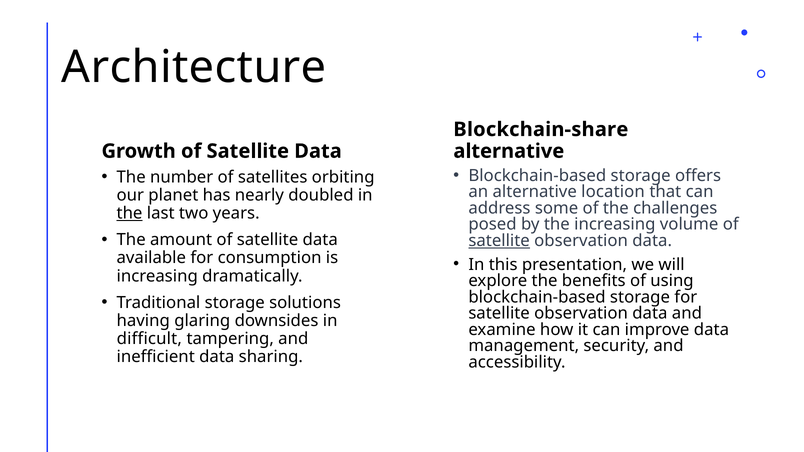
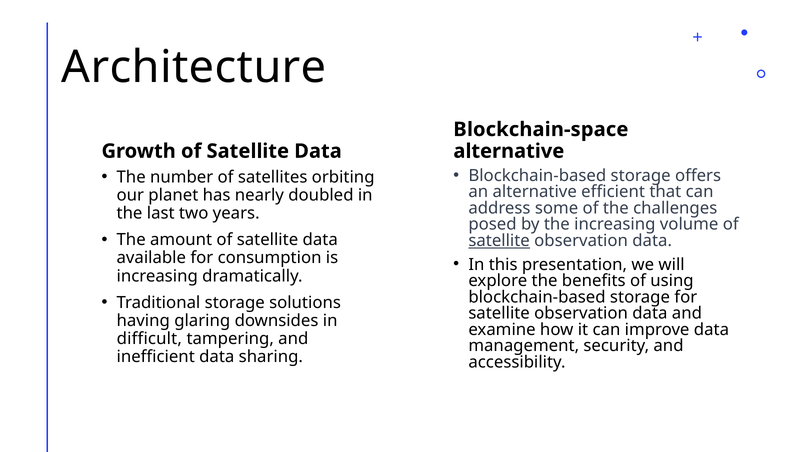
Blockchain-share: Blockchain-share -> Blockchain-space (541, 130)
location: location -> efficient (613, 192)
the underline: present -> none (130, 213)
